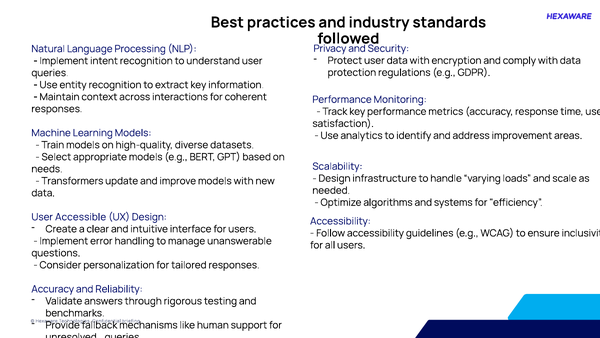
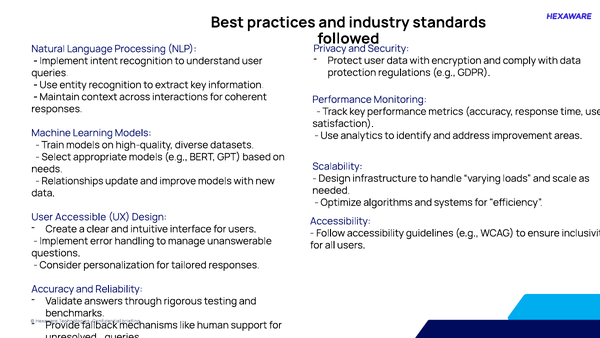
Transformers: Transformers -> Relationships (72, 181)
